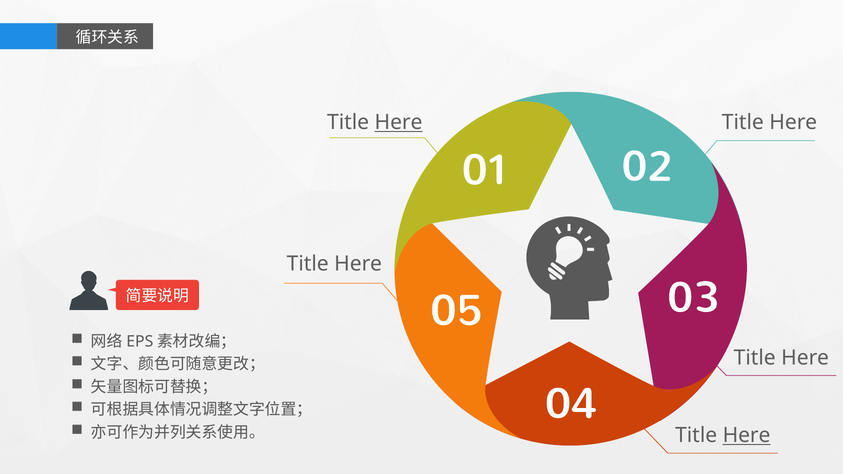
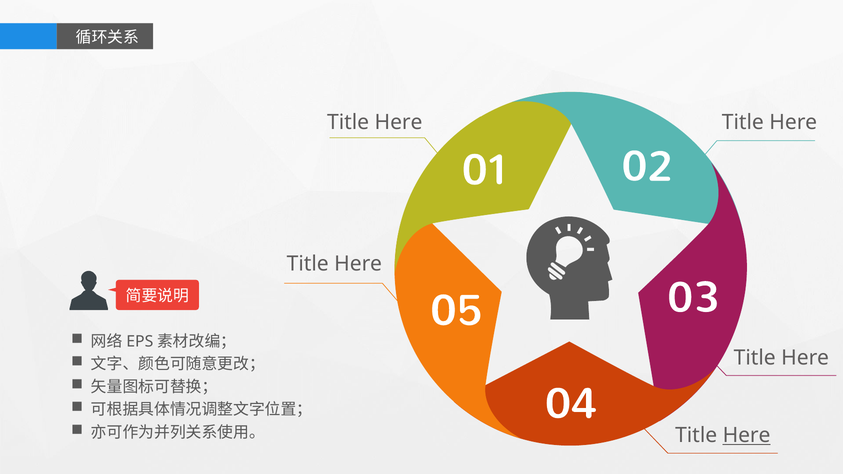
Here underline: present -> none (399, 123)
